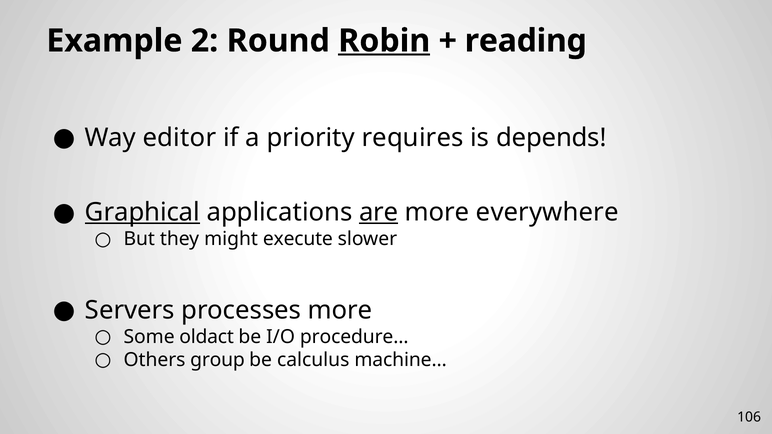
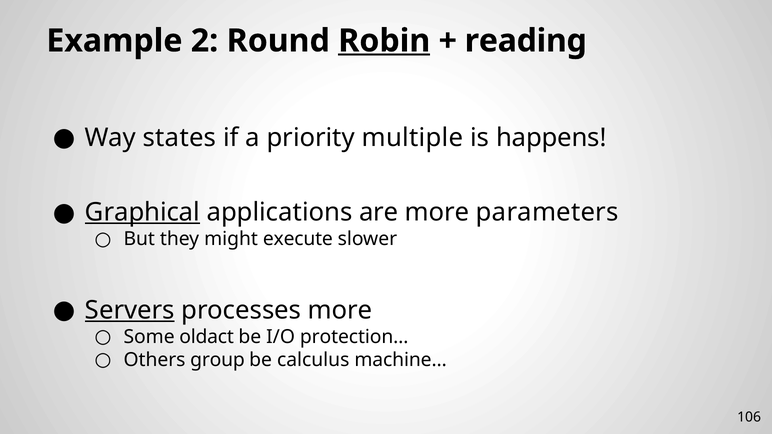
editor: editor -> states (179, 138)
requires: requires -> multiple (412, 138)
depends: depends -> happens (551, 138)
are underline: present -> none (379, 213)
everywhere: everywhere -> parameters (547, 213)
Servers underline: none -> present (130, 310)
procedure…: procedure… -> protection… (354, 337)
